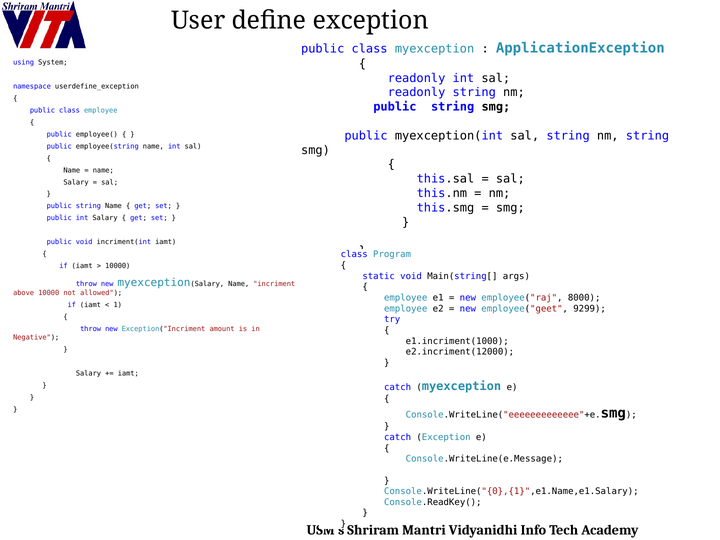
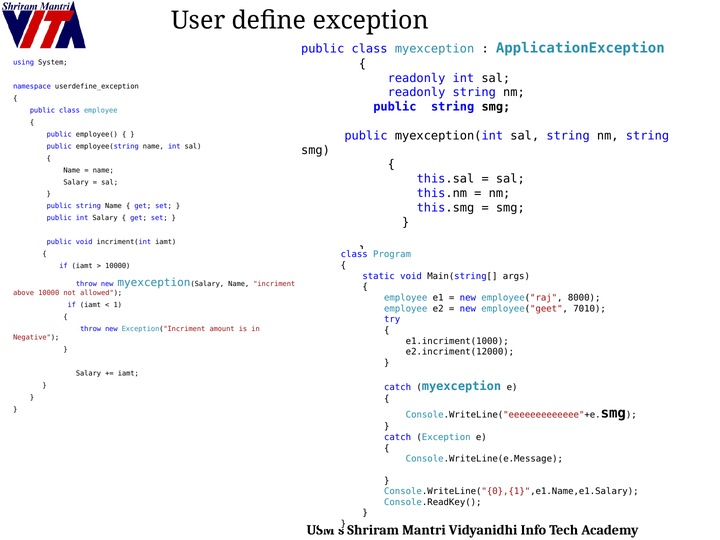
9299: 9299 -> 7010 (590, 309)
